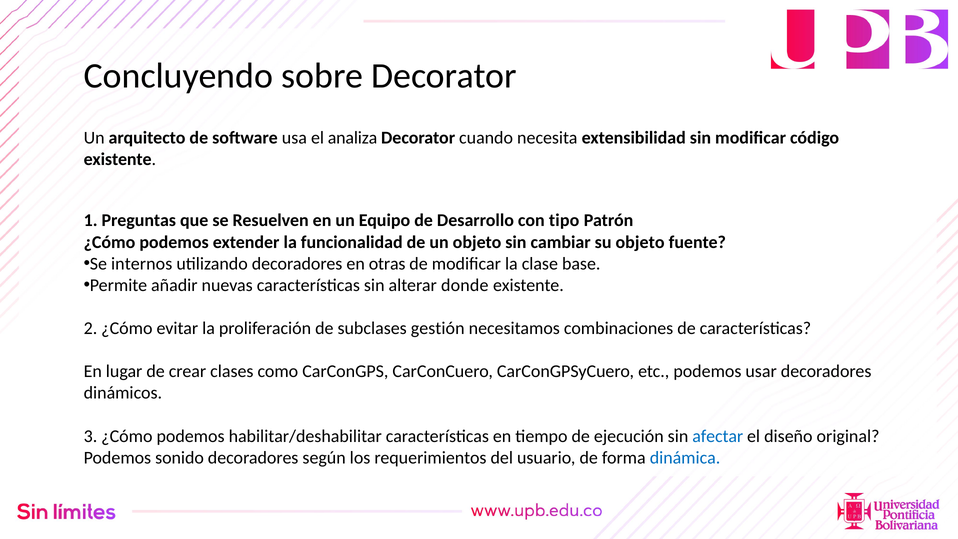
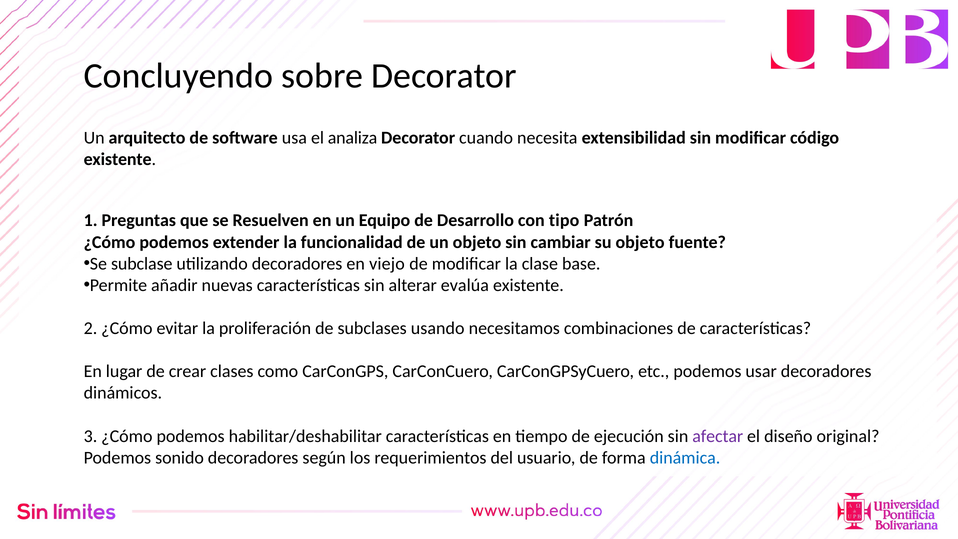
internos: internos -> subclase (142, 264)
otras: otras -> viejo (387, 264)
donde: donde -> evalúa (465, 285)
gestión: gestión -> usando (438, 328)
afectar colour: blue -> purple (718, 436)
